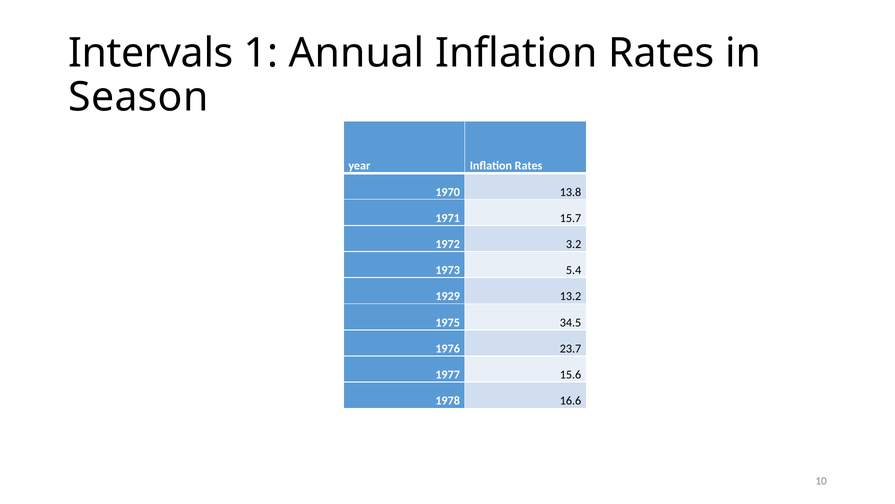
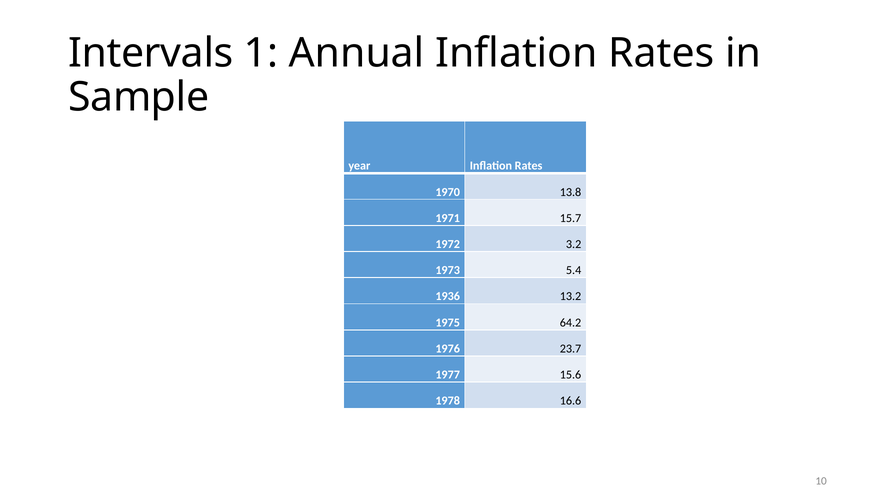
Season: Season -> Sample (139, 97)
1929: 1929 -> 1936 (448, 296)
34.5: 34.5 -> 64.2 (571, 322)
